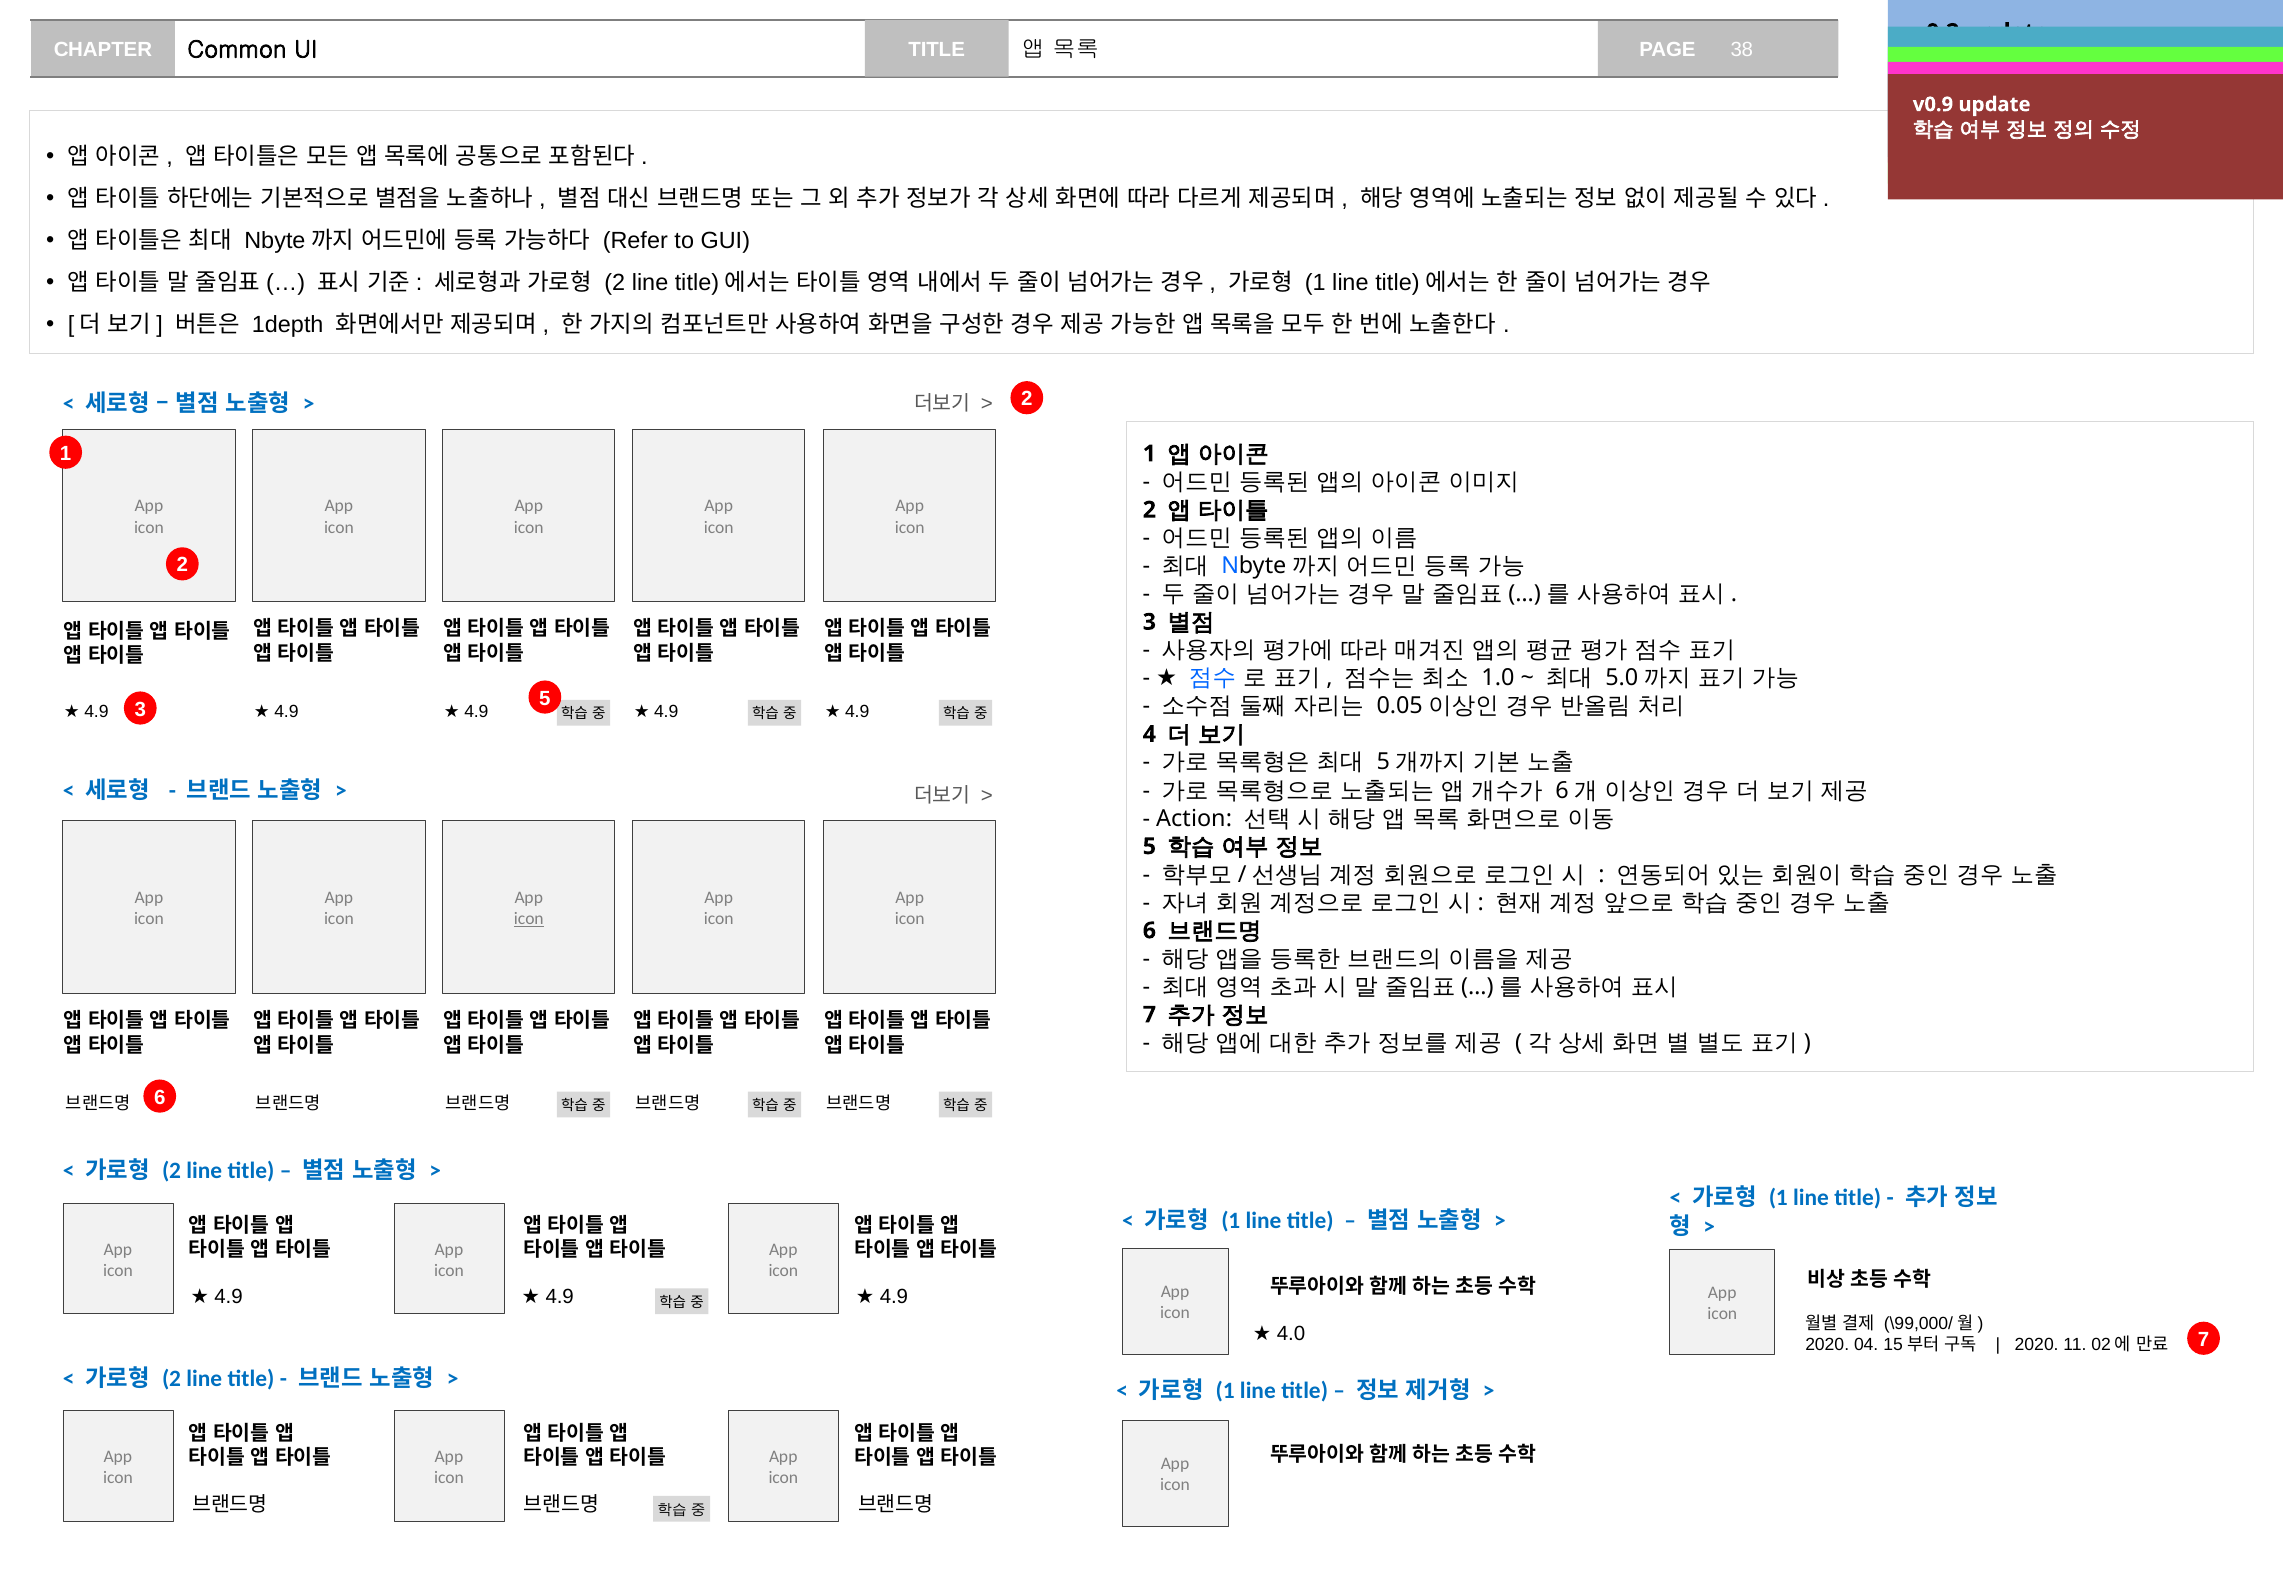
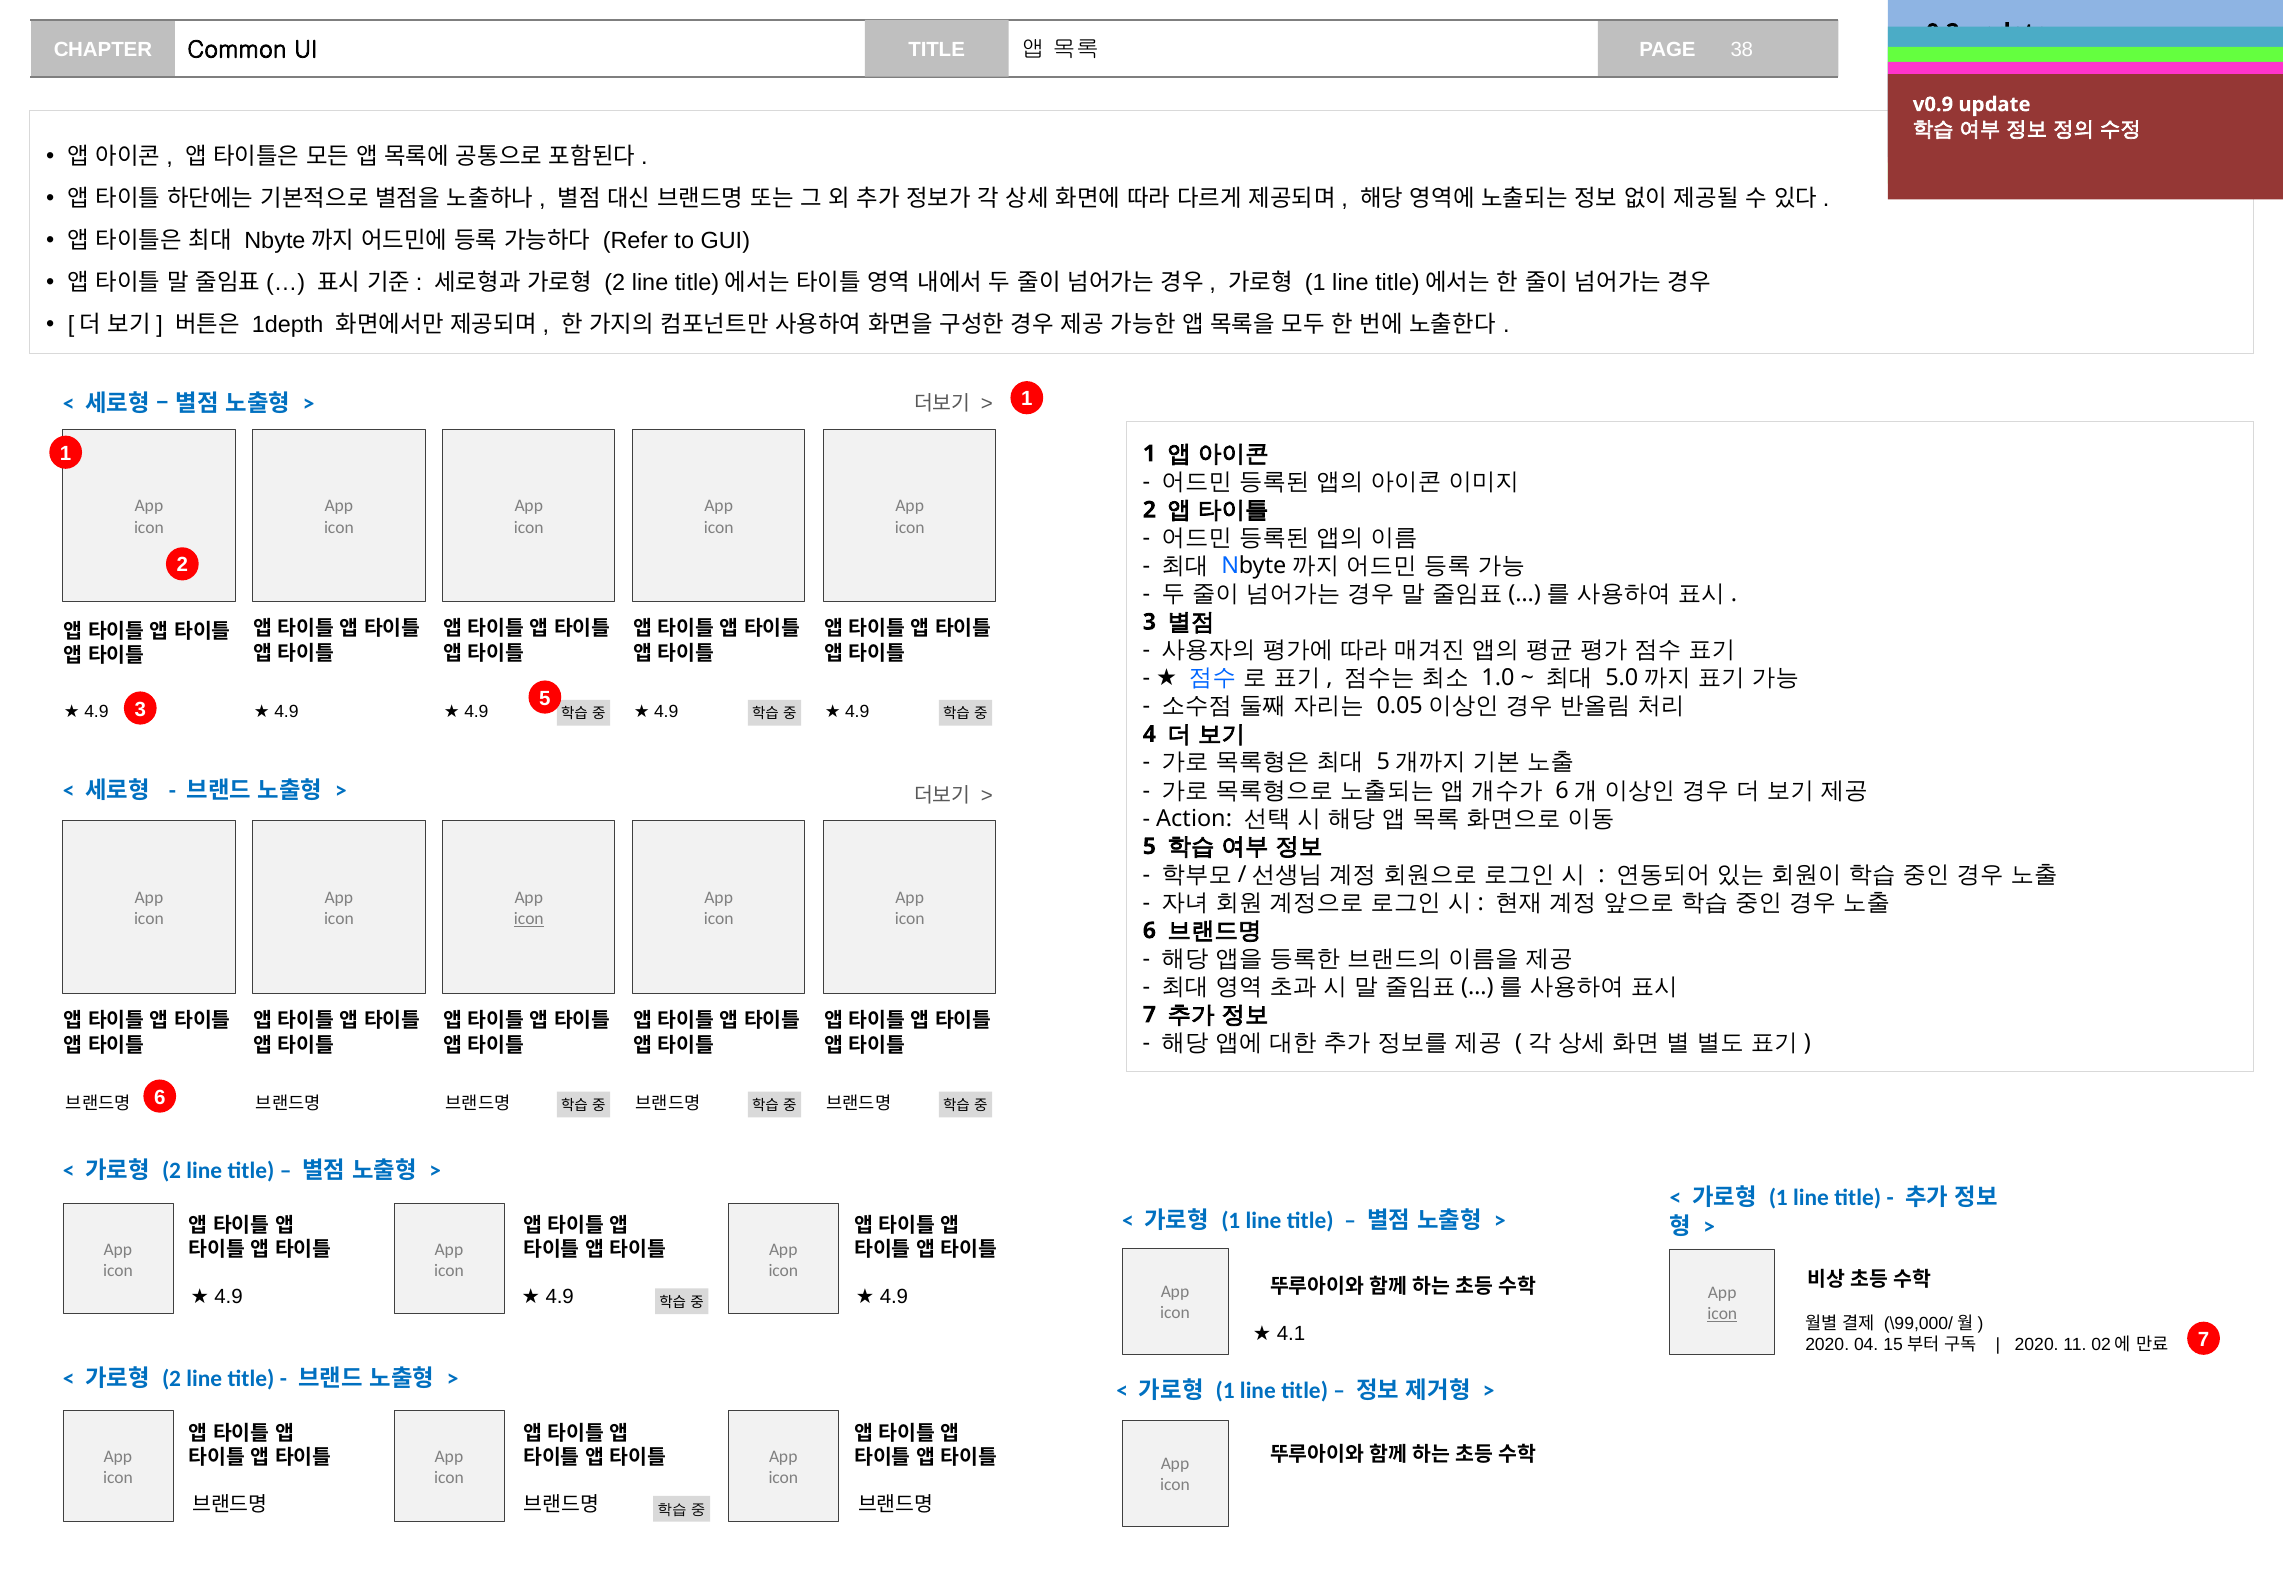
2: 2 -> 1 (1027, 399)
icon underline: none -> present (1722, 1313)
4.0: 4.0 -> 4.1 (1291, 1333)
